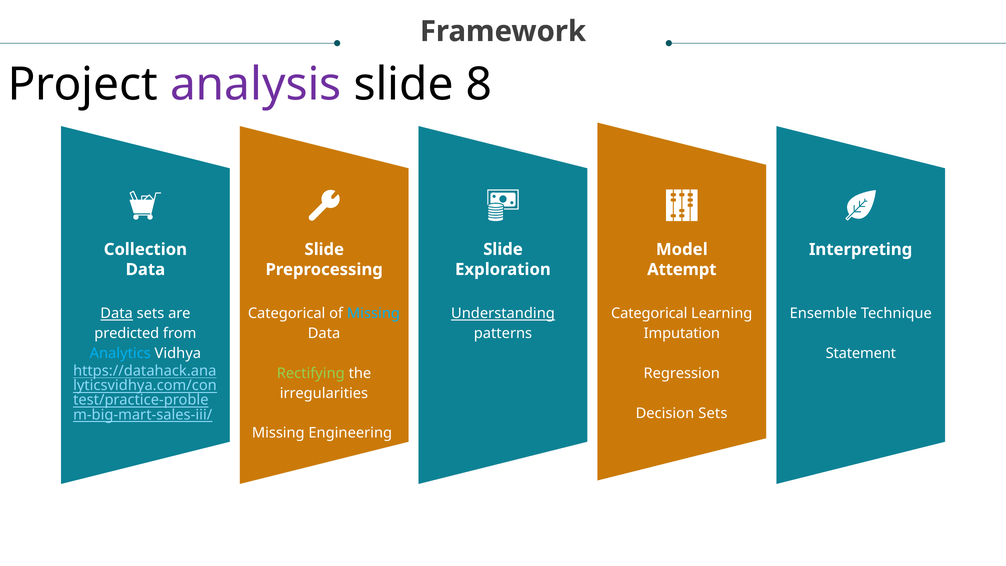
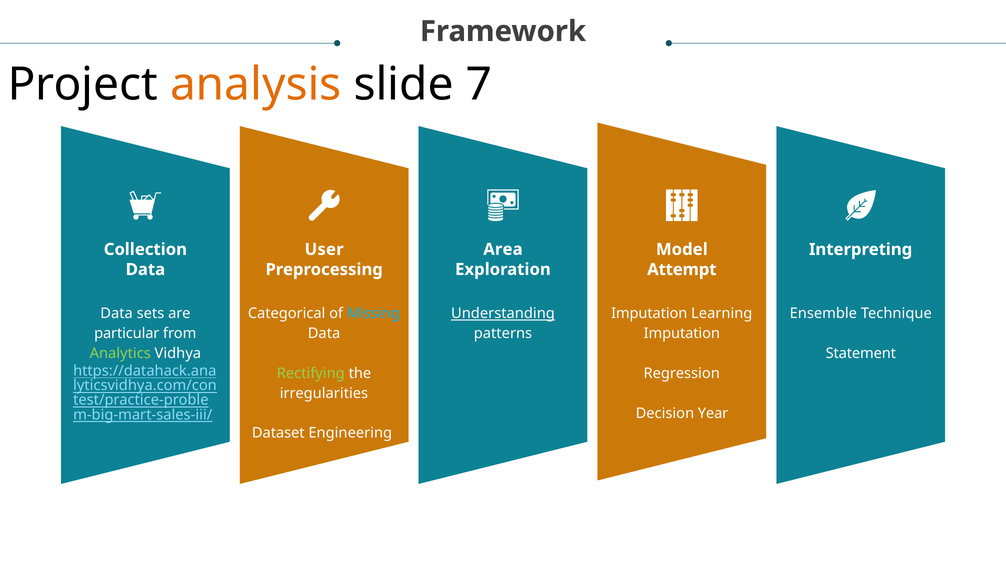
analysis colour: purple -> orange (256, 85)
8: 8 -> 7 (479, 85)
Slide: Slide -> Area (503, 249)
Slide: Slide -> User (324, 249)
Data underline: present -> none (117, 314)
Categorical: Categorical -> Imputation (649, 314)
predicted: predicted -> particular (127, 333)
Analytics colour: light blue -> light green (120, 353)
Decision Sets: Sets -> Year (713, 413)
Missing: Missing -> Dataset (278, 433)
